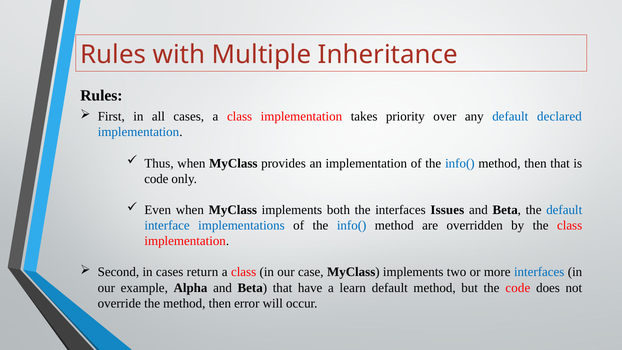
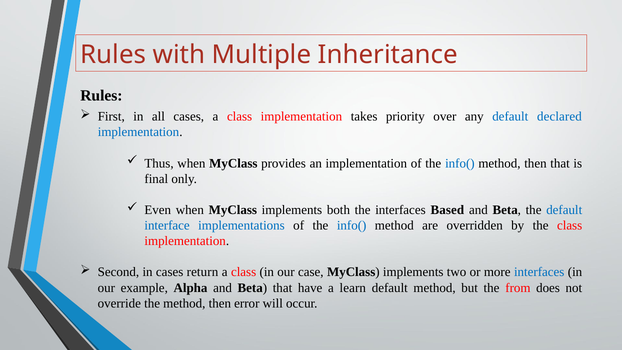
code: code -> final (156, 179)
Issues: Issues -> Based (447, 210)
the code: code -> from (518, 288)
